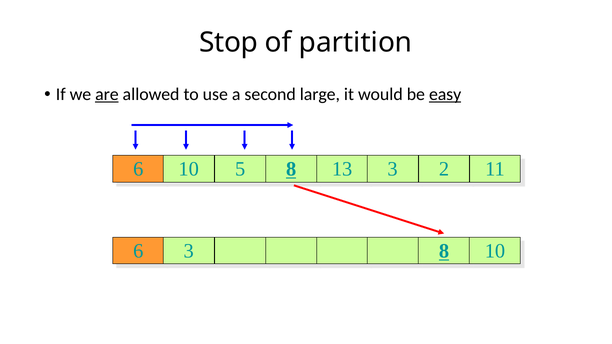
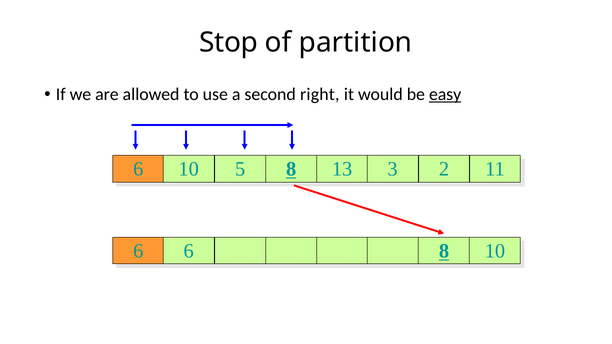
are underline: present -> none (107, 95)
large: large -> right (320, 95)
6 3: 3 -> 6 (189, 251)
